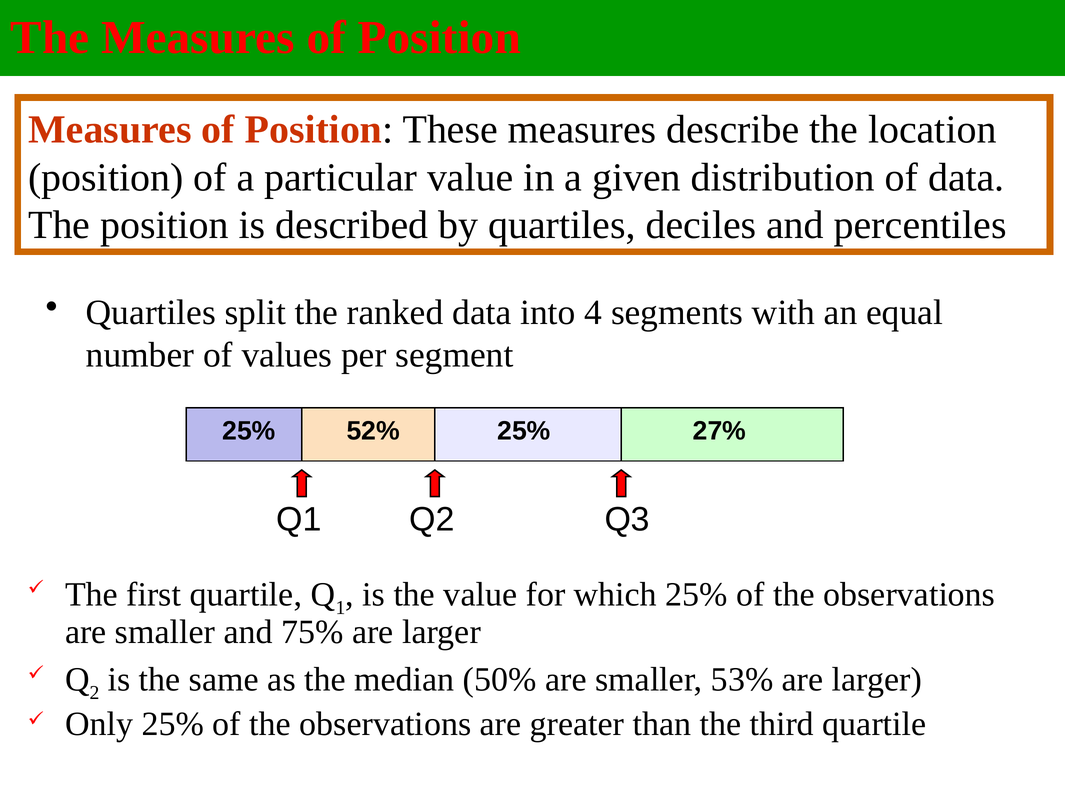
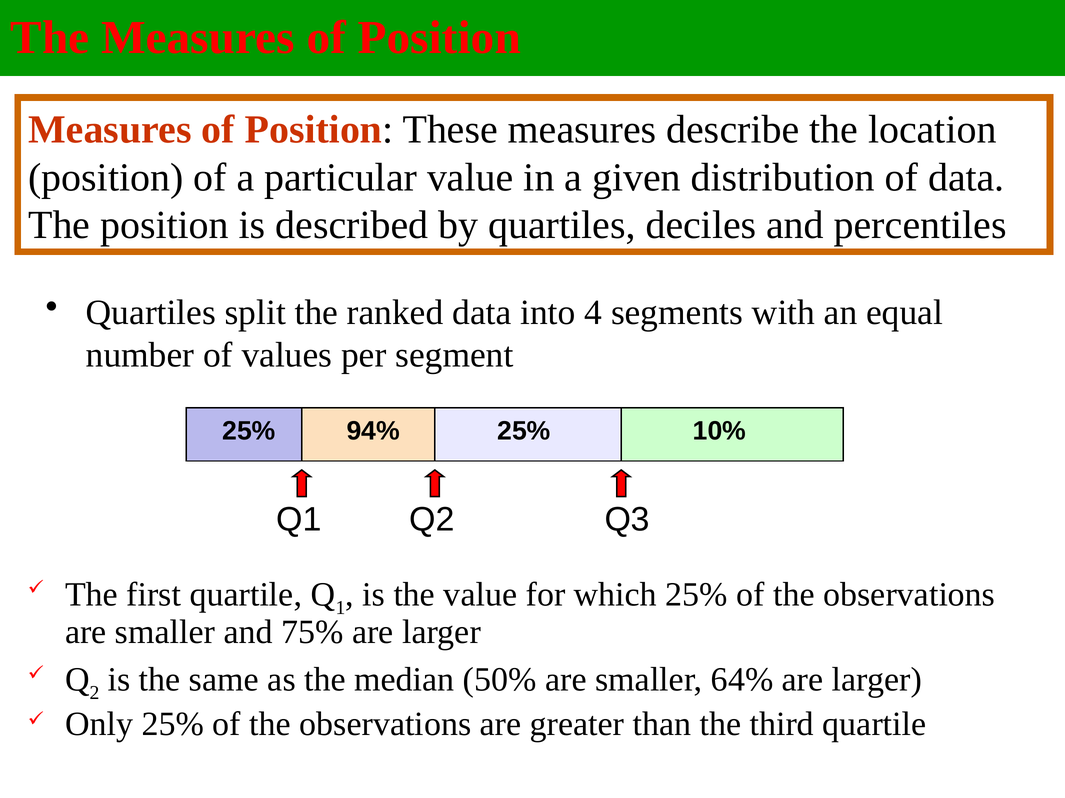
52%: 52% -> 94% (373, 431)
27%: 27% -> 10% (719, 431)
53%: 53% -> 64% (742, 680)
